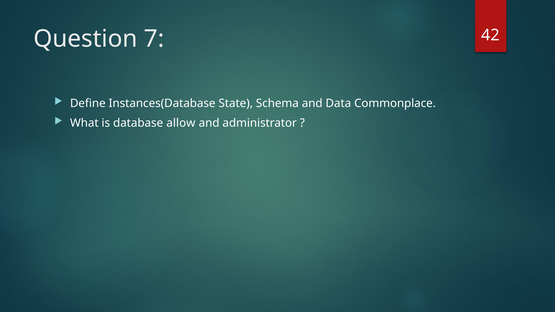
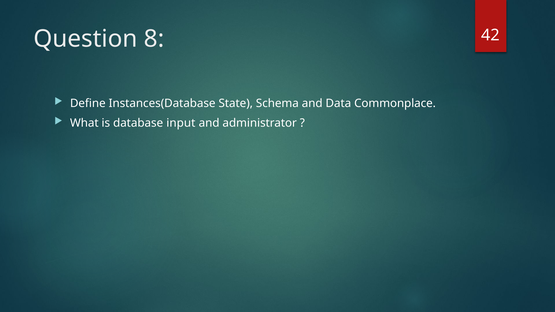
7: 7 -> 8 (154, 39)
allow: allow -> input (181, 123)
